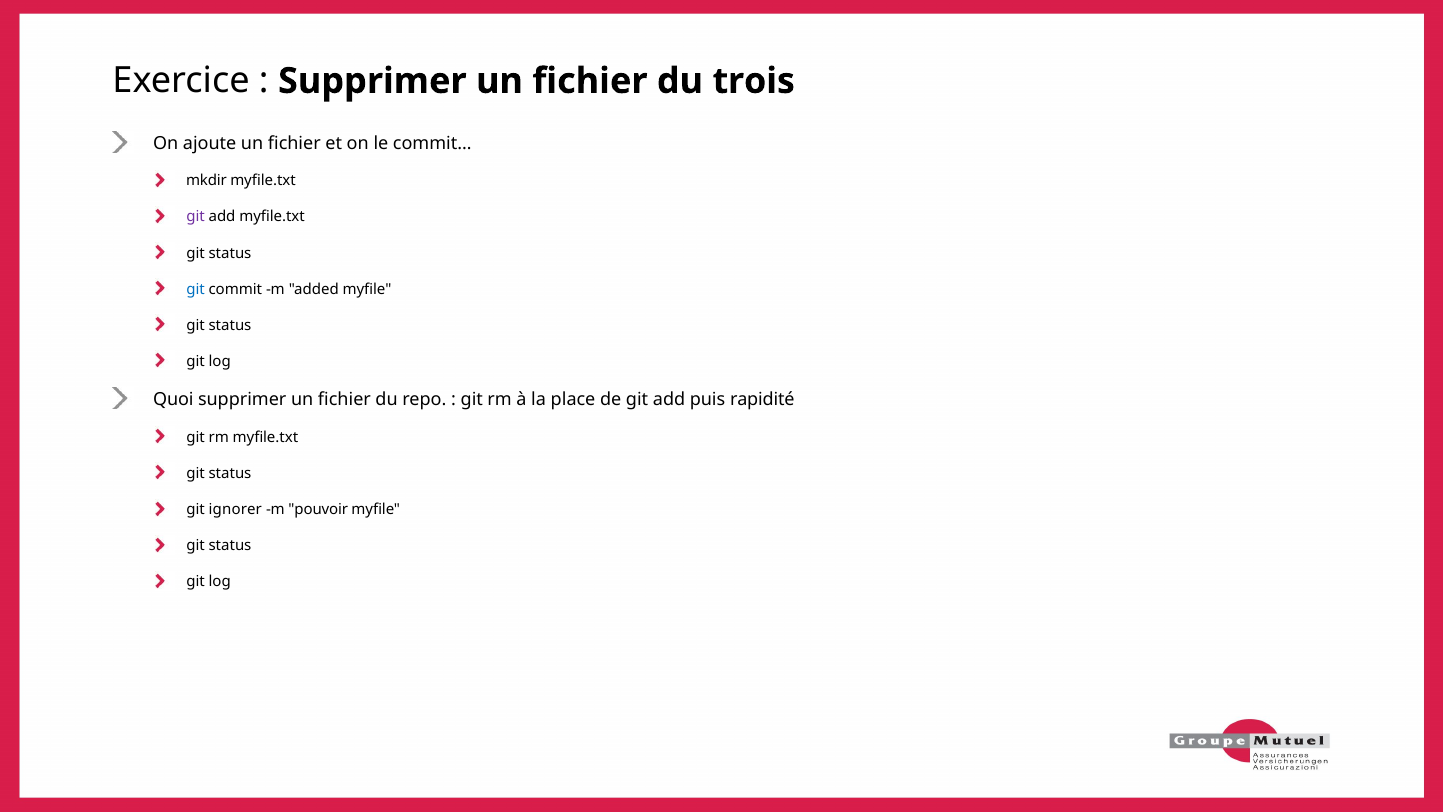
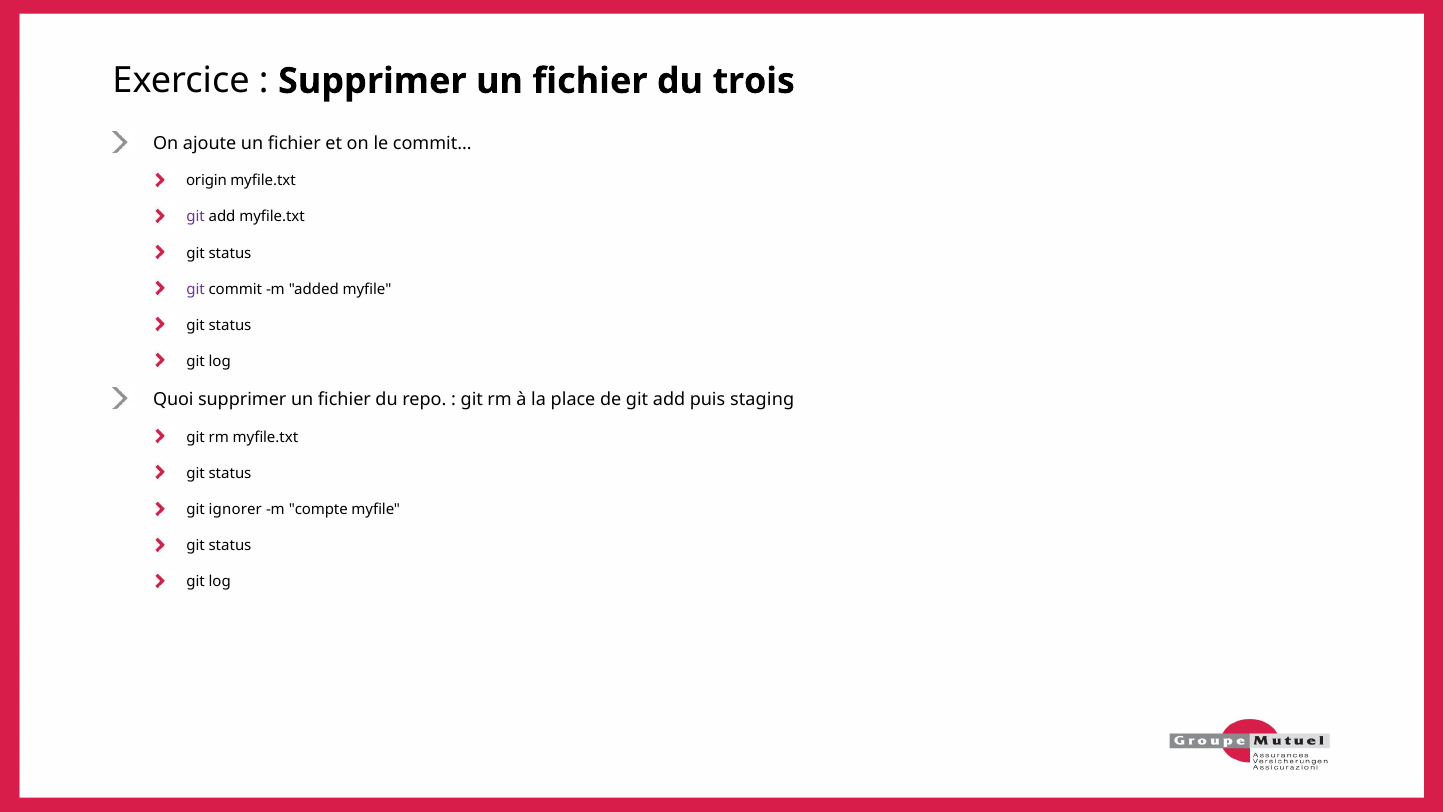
mkdir: mkdir -> origin (206, 181)
git colour: blue -> purple (196, 289)
rapidité: rapidité -> staging (762, 400)
pouvoir: pouvoir -> compte (318, 509)
